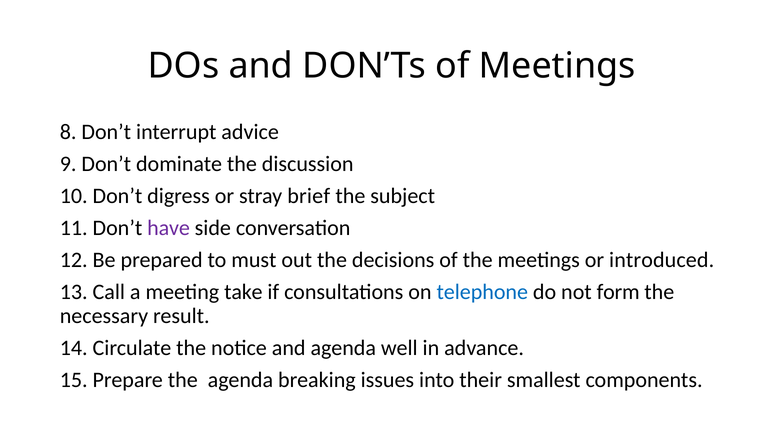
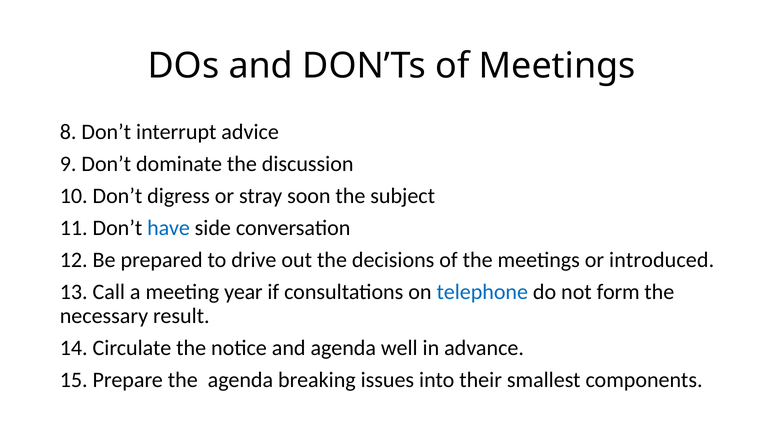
brief: brief -> soon (309, 196)
have colour: purple -> blue (169, 228)
must: must -> drive (254, 260)
take: take -> year (243, 292)
